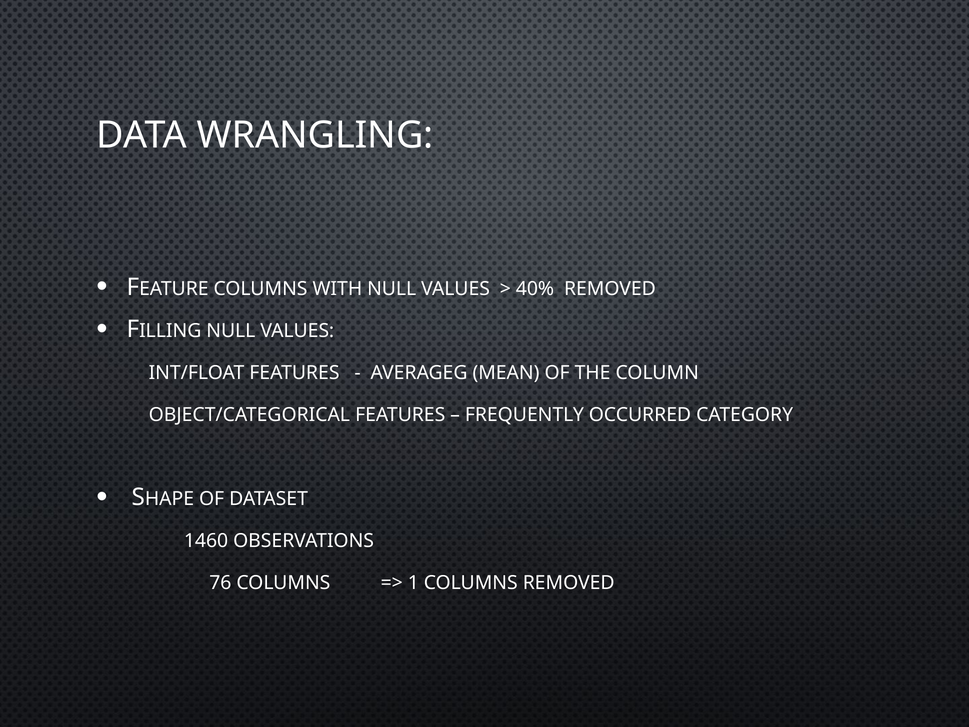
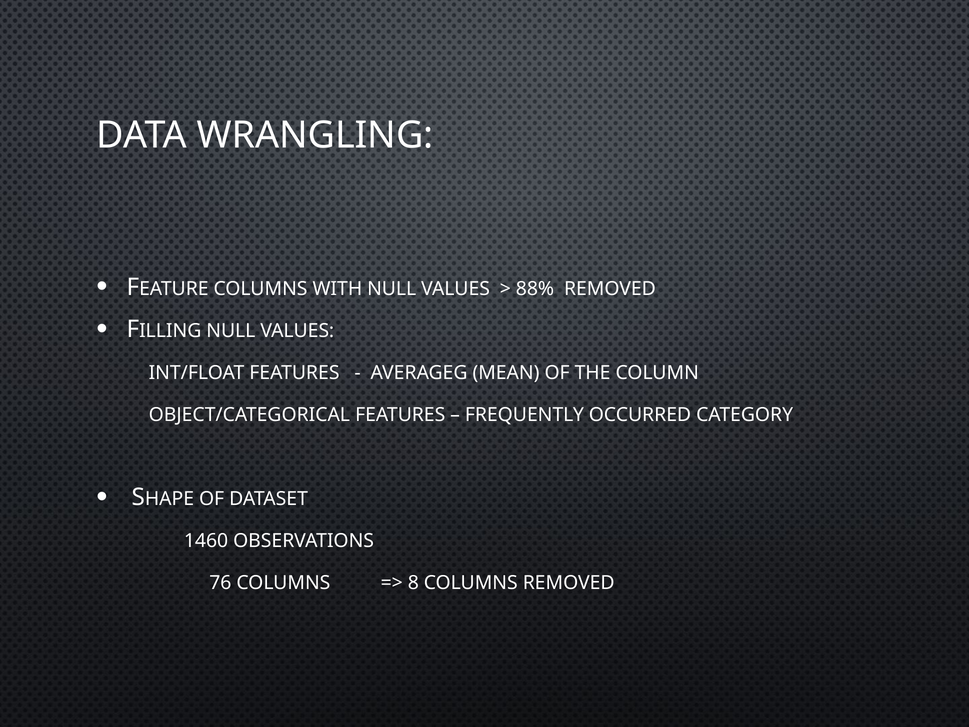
40%: 40% -> 88% (535, 289)
1: 1 -> 8 (413, 583)
